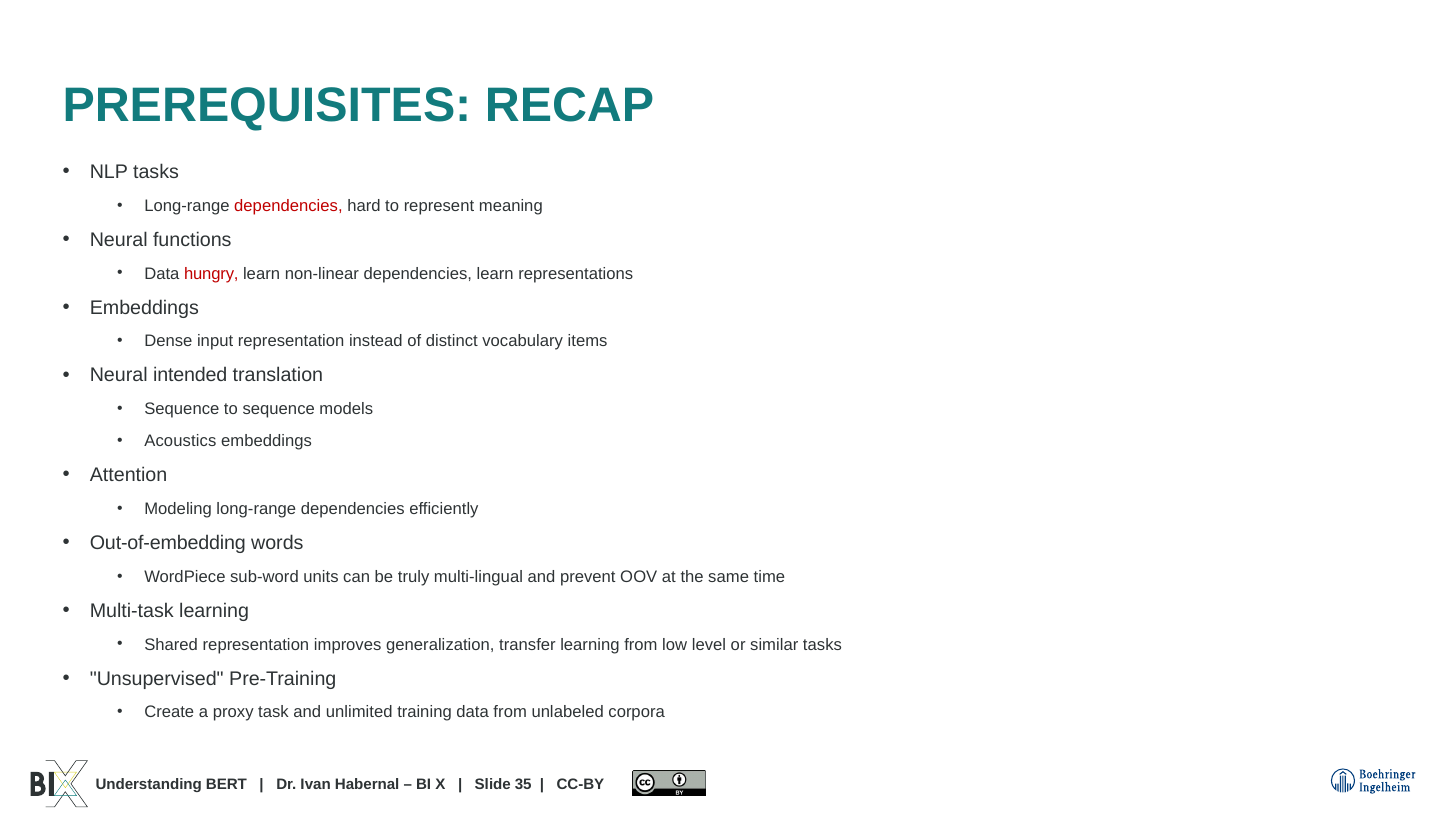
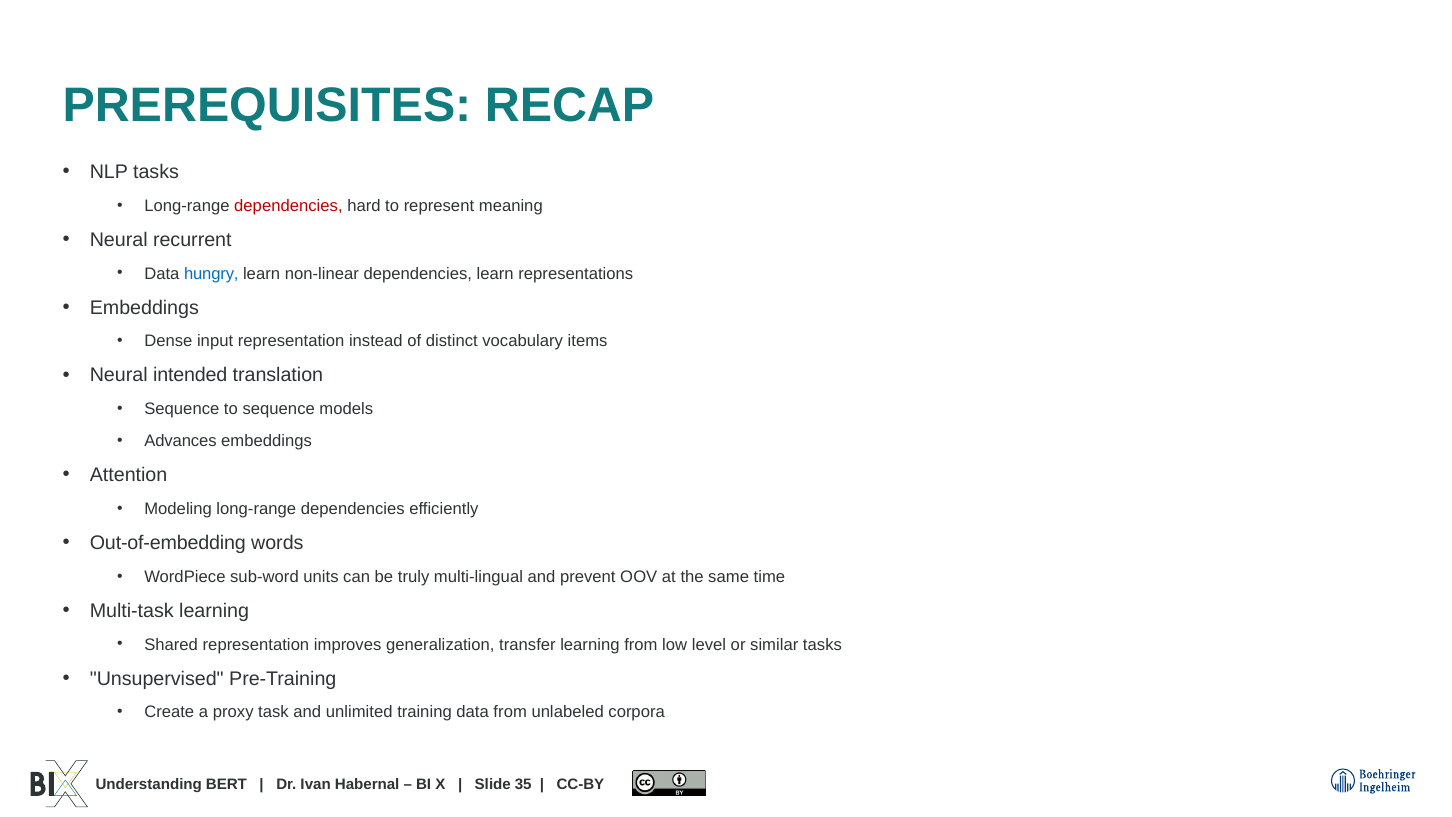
functions: functions -> recurrent (192, 240)
hungry colour: red -> blue (211, 273)
Acoustics: Acoustics -> Advances (180, 441)
